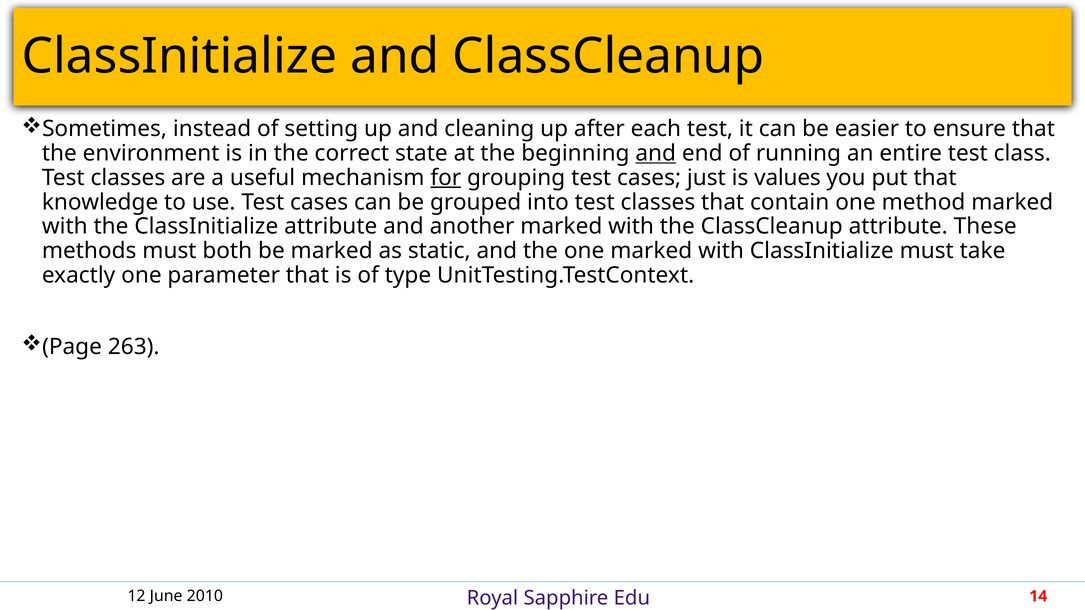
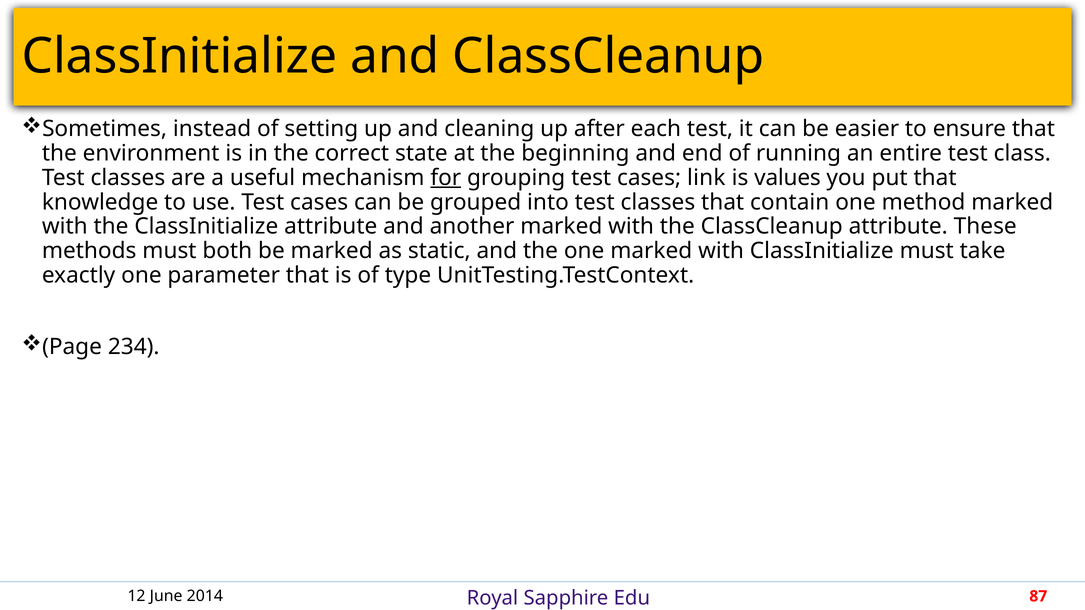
and underline: present -> none (656, 153)
just: just -> link (706, 178)
263: 263 -> 234 (134, 347)
2010: 2010 -> 2014 (205, 597)
14: 14 -> 87 (1038, 597)
